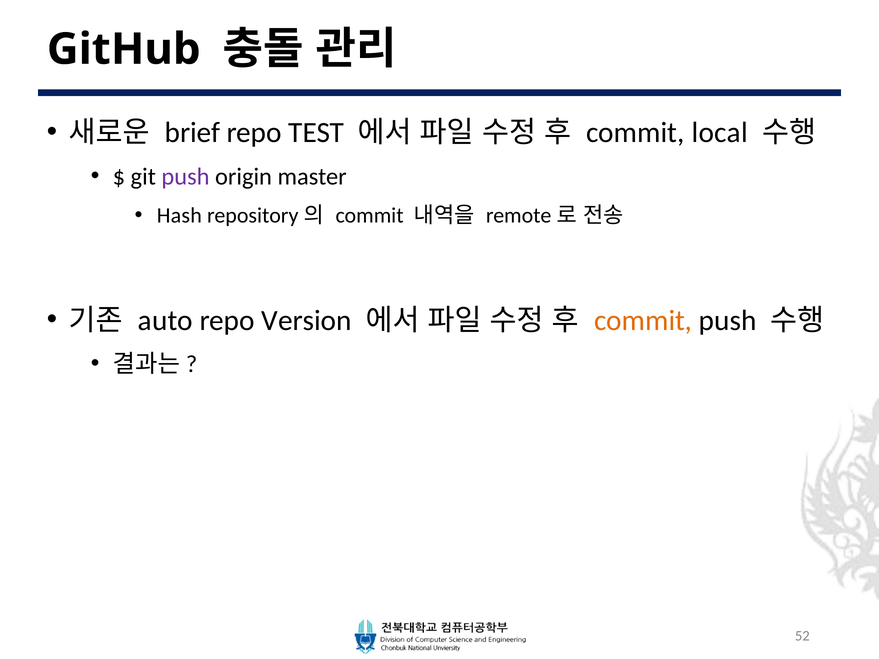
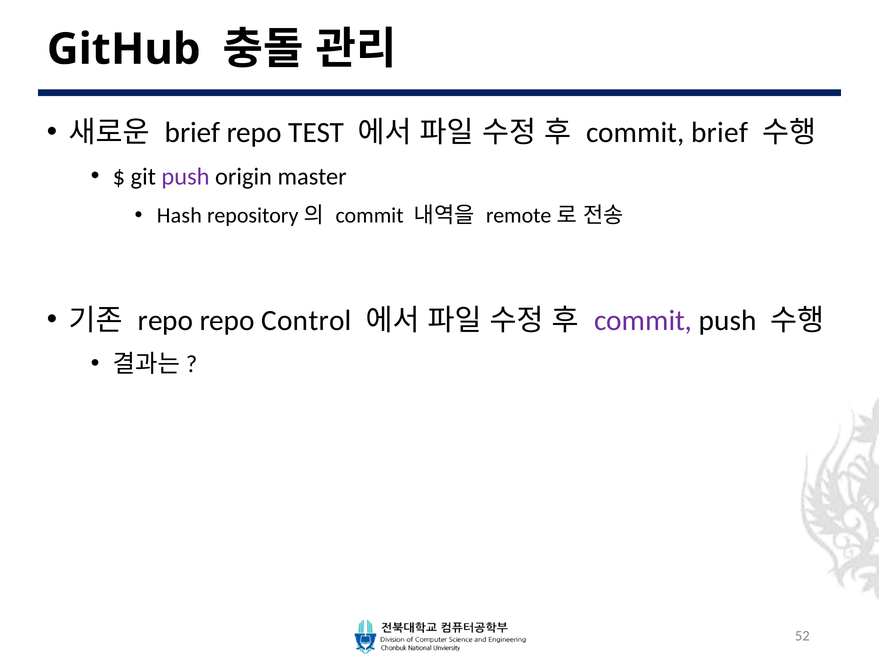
commit local: local -> brief (720, 133)
auto: auto -> repo (166, 321)
Version: Version -> Control (306, 321)
commit colour: orange -> purple (643, 321)
